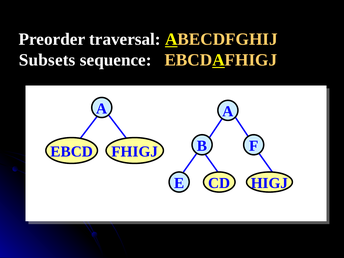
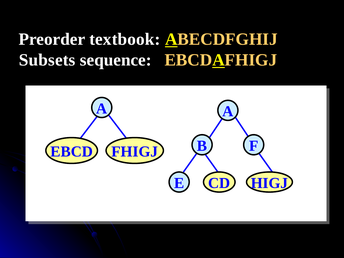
traversal: traversal -> textbook (125, 39)
